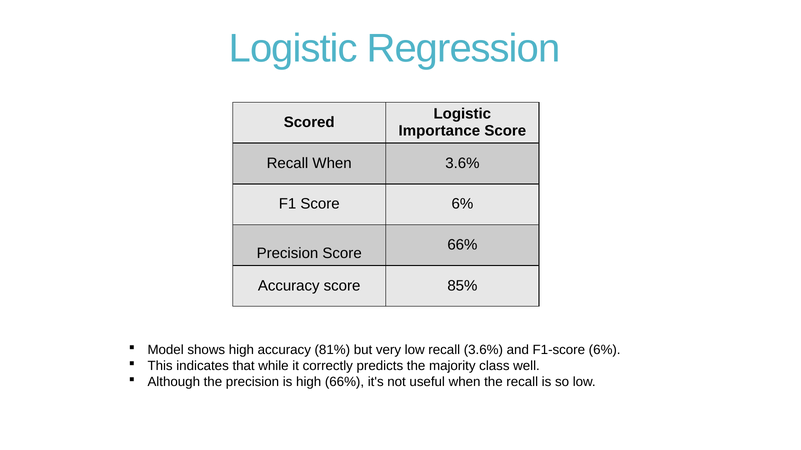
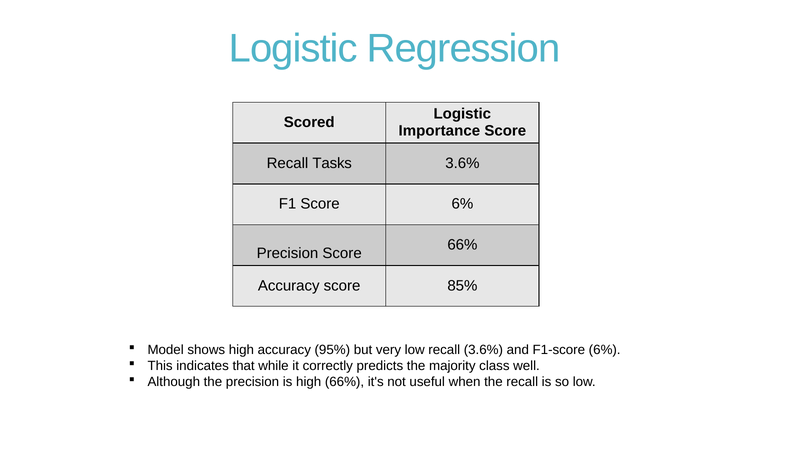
Recall When: When -> Tasks (332, 163)
81%: 81% -> 95% (332, 350)
